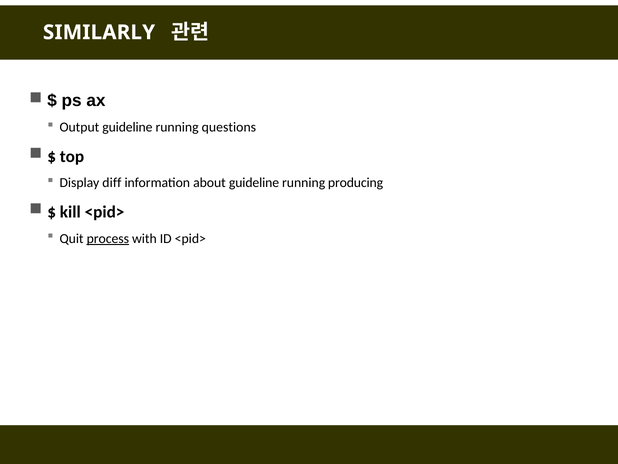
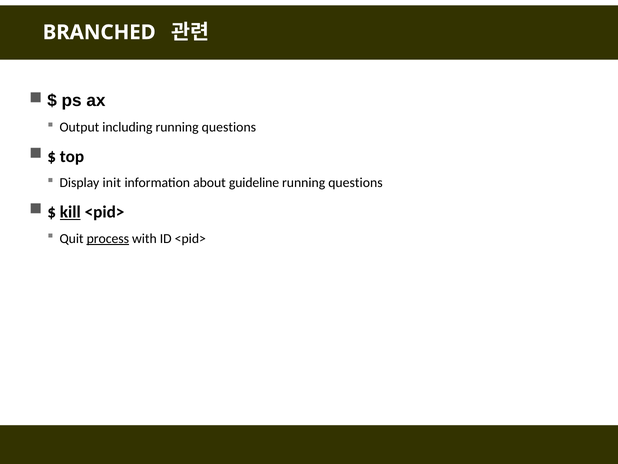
SIMILARLY: SIMILARLY -> BRANCHED (99, 32)
Output guideline: guideline -> including (127, 127)
diff: diff -> init (112, 183)
producing: producing -> questions (355, 183)
kill underline: none -> present (70, 212)
